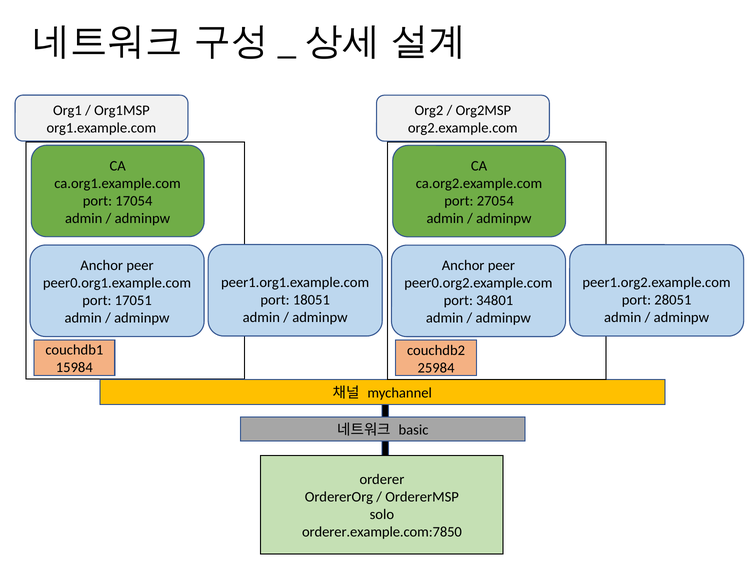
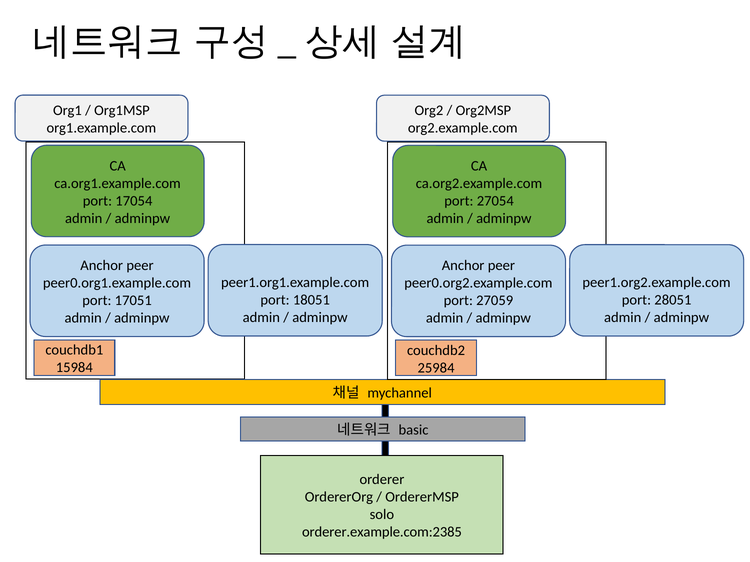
34801: 34801 -> 27059 (495, 301)
orderer.example.com:7850: orderer.example.com:7850 -> orderer.example.com:2385 (382, 532)
